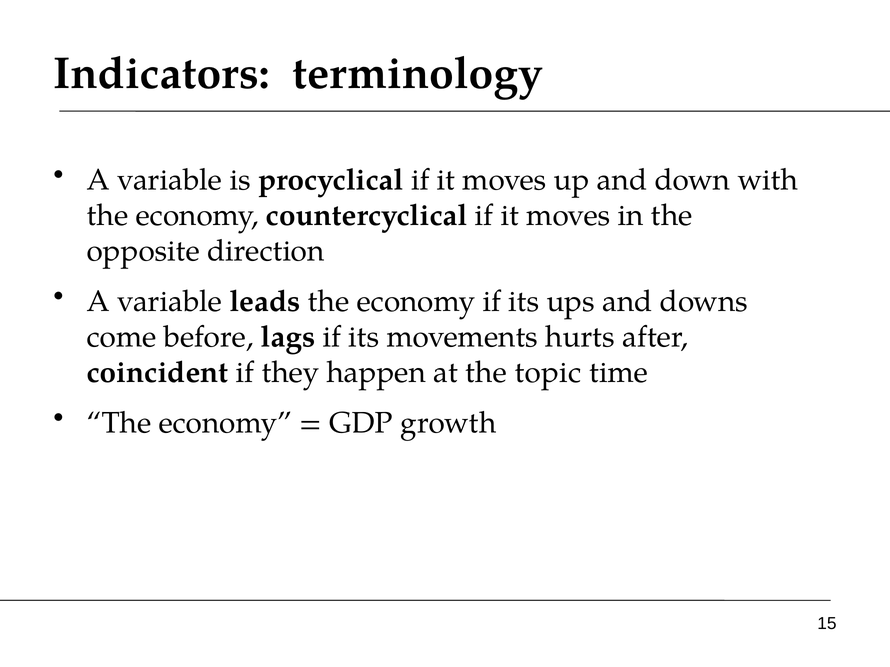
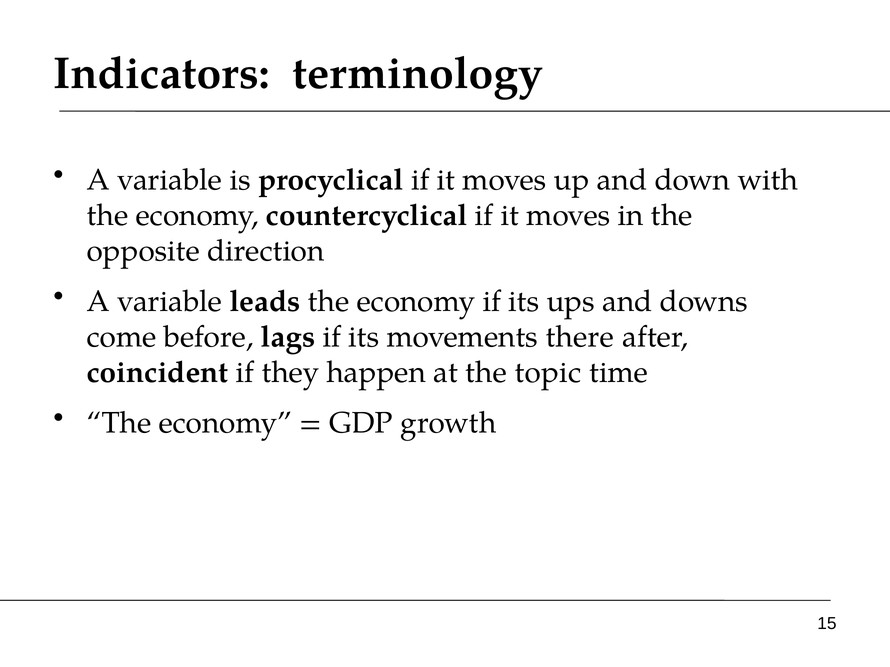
hurts: hurts -> there (580, 337)
